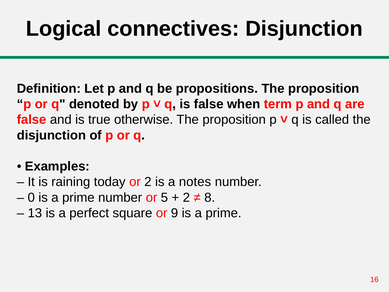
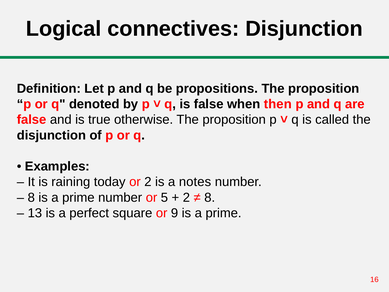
term: term -> then (278, 104)
0: 0 -> 8 (31, 197)
